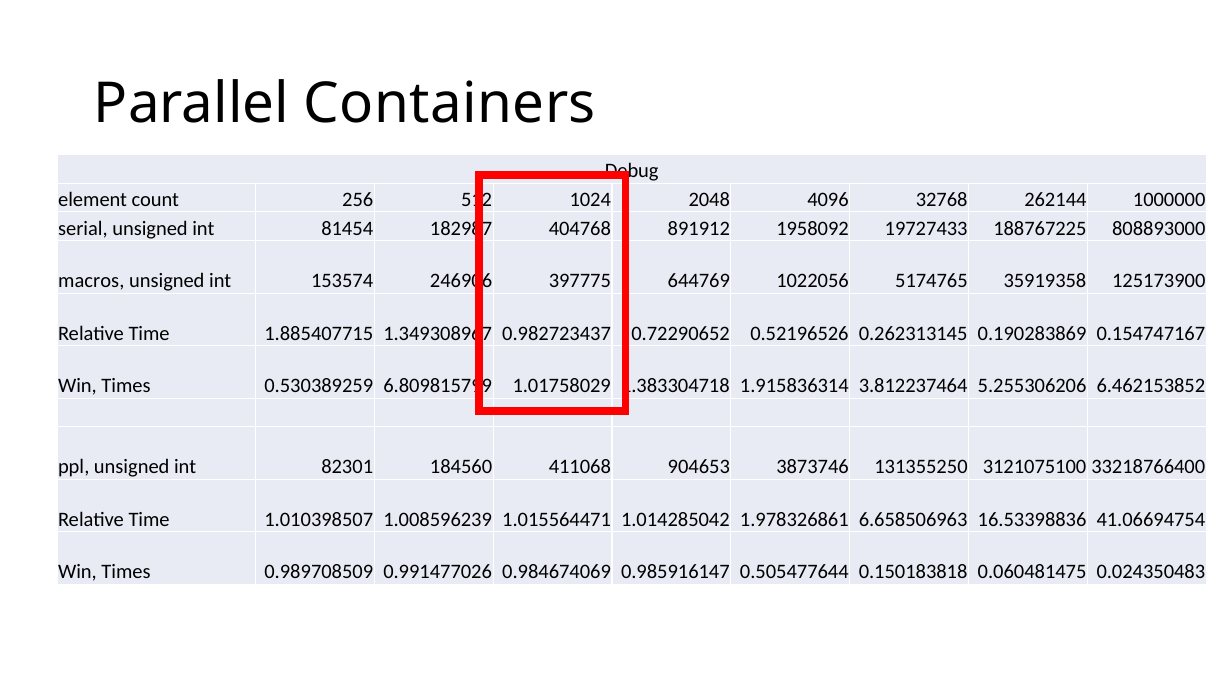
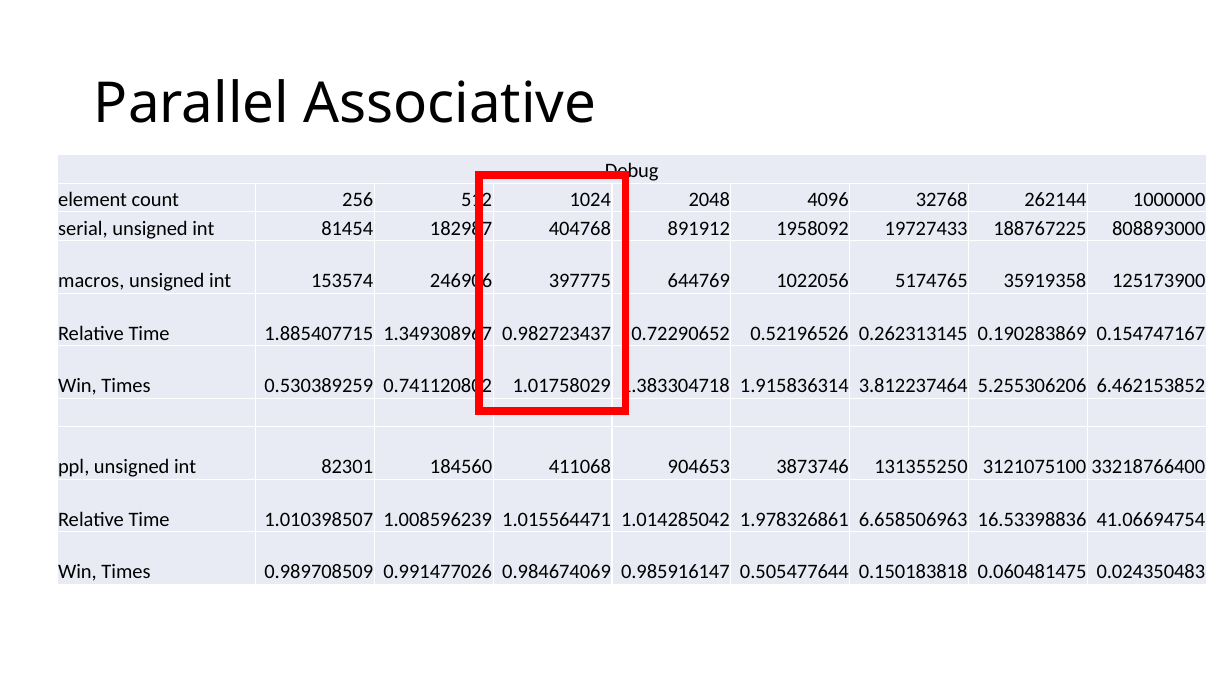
Containers: Containers -> Associative (450, 103)
6.809815799: 6.809815799 -> 0.741120802 (438, 386)
